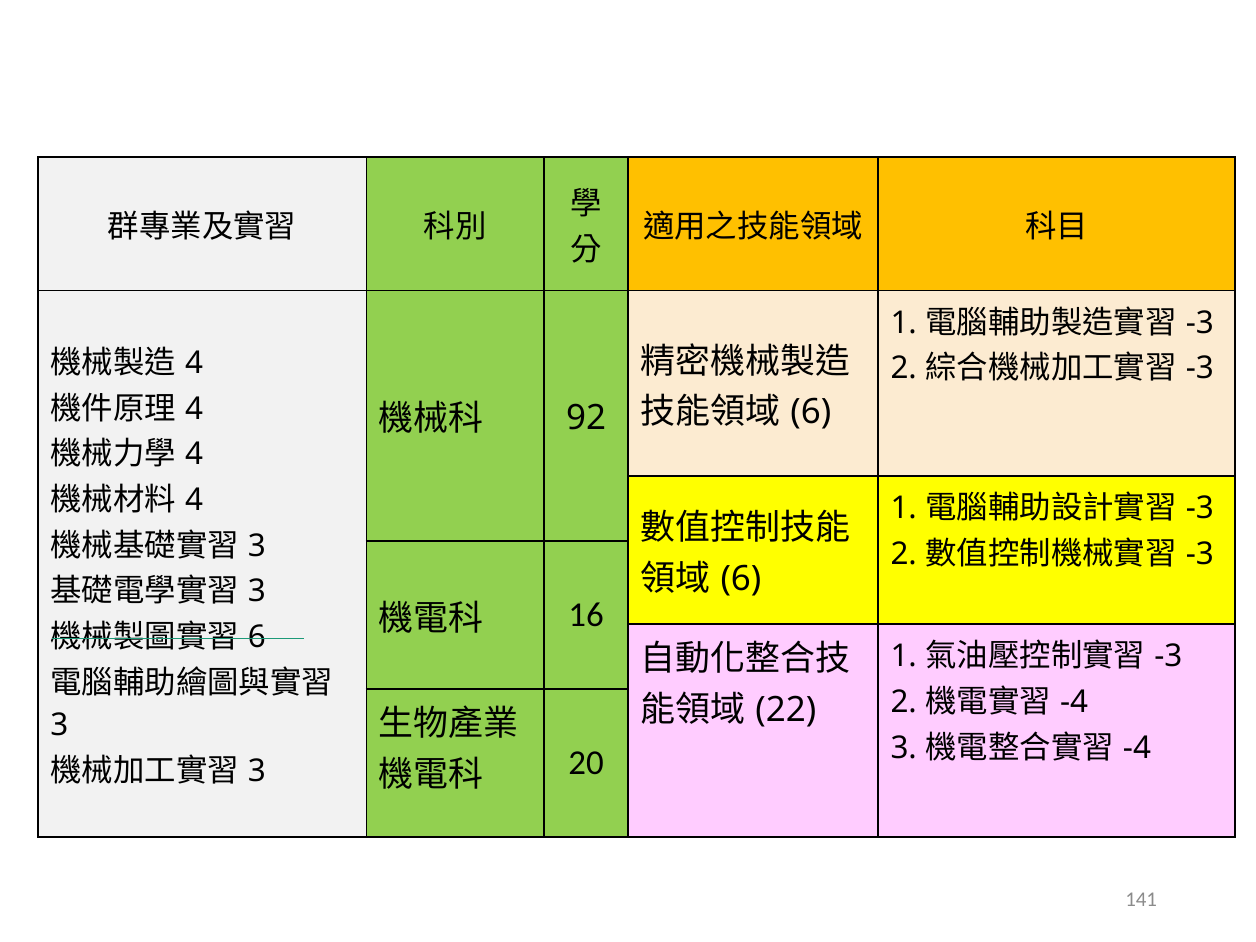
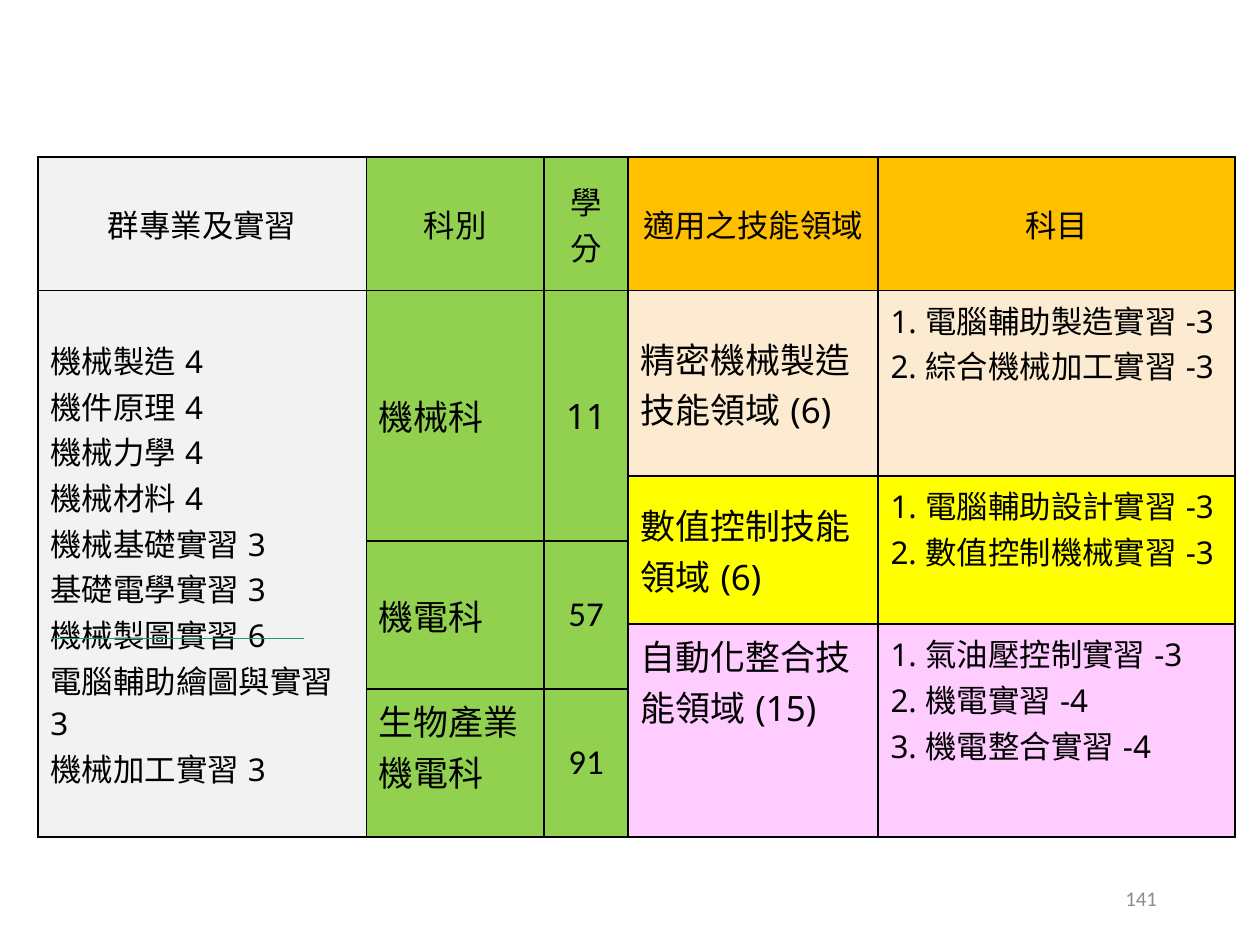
92: 92 -> 11 (586, 418)
16: 16 -> 57 (586, 615)
22: 22 -> 15 (786, 710)
20: 20 -> 91 (586, 763)
